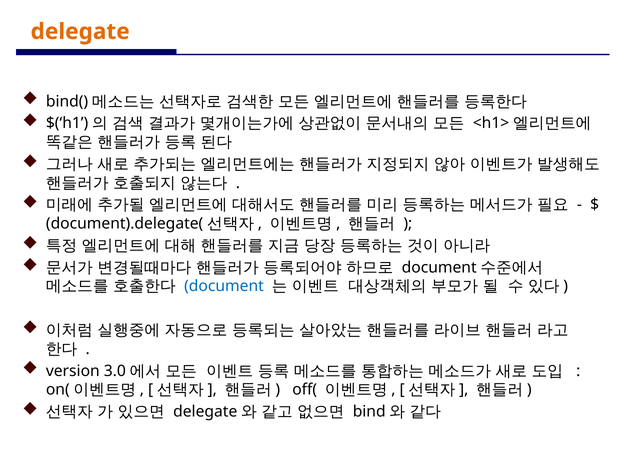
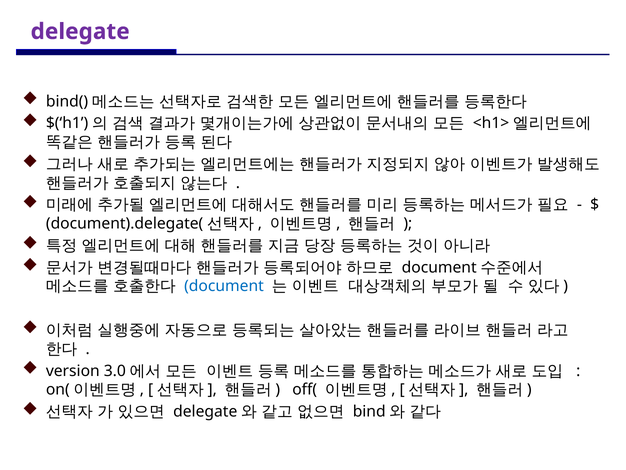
delegate colour: orange -> purple (80, 32)
